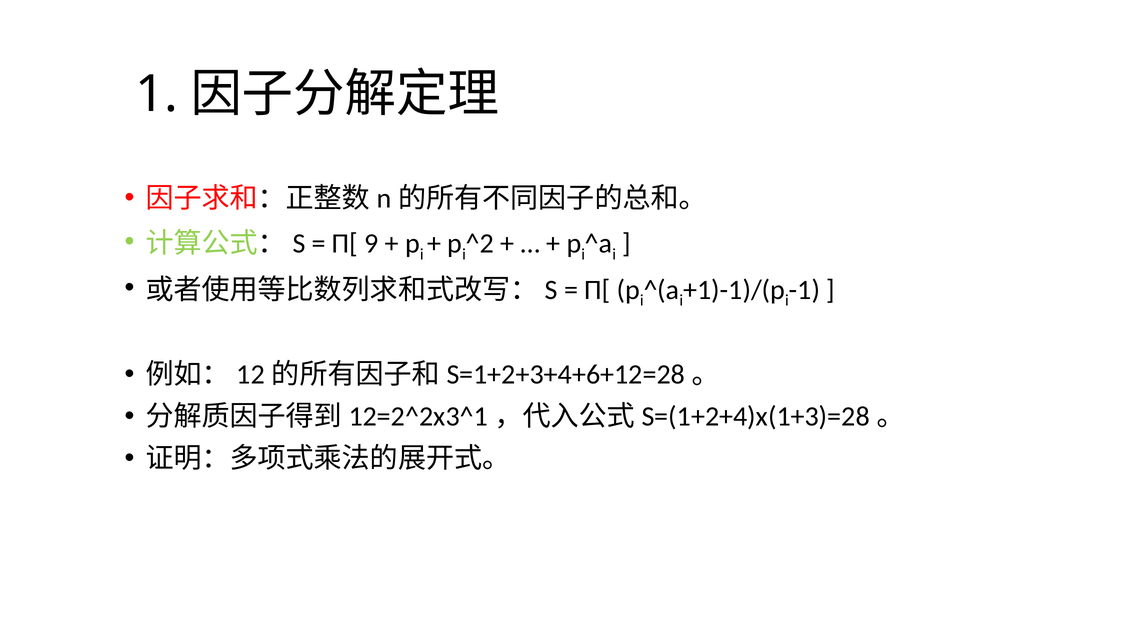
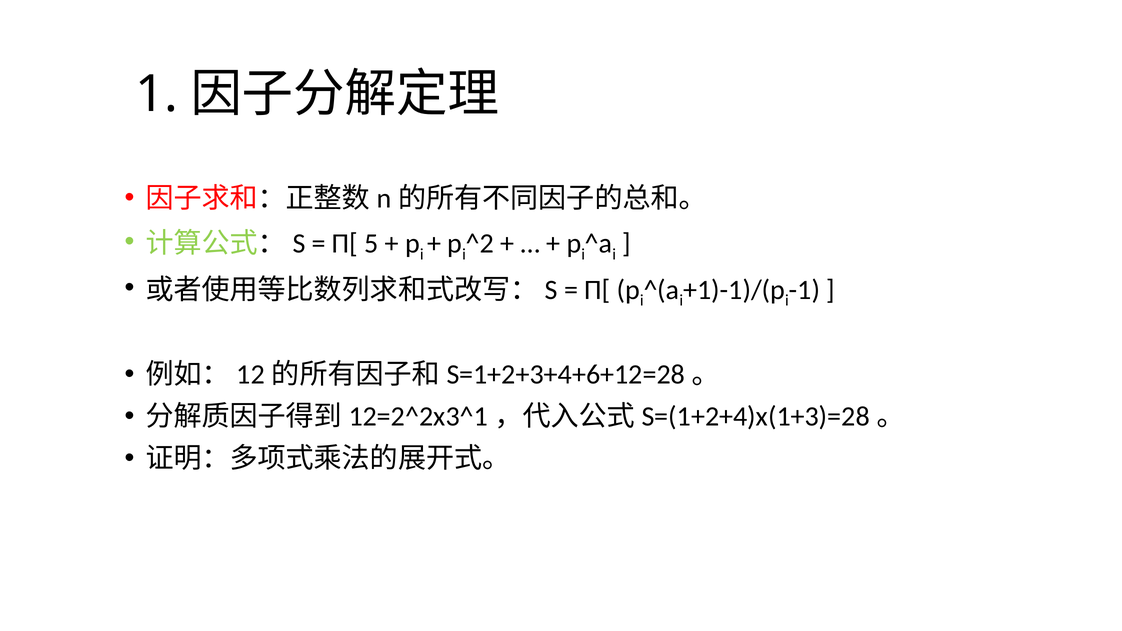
9: 9 -> 5 (371, 244)
